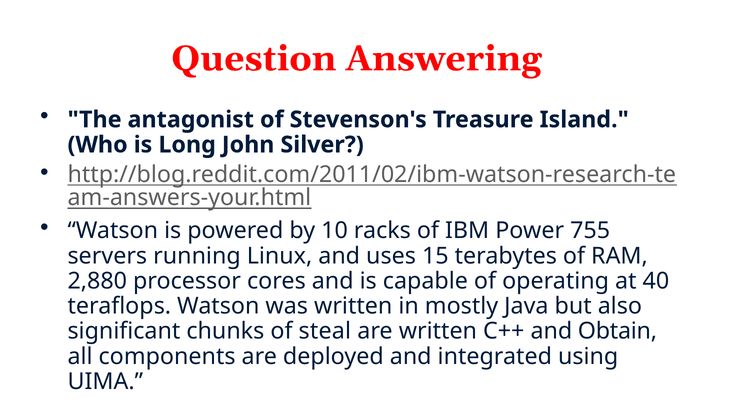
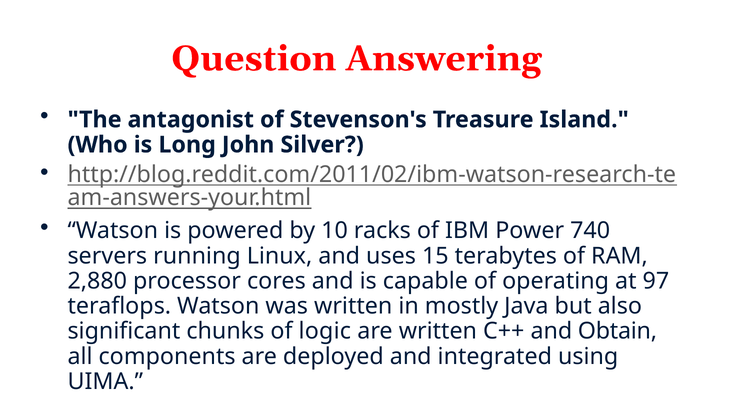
755: 755 -> 740 (590, 231)
40: 40 -> 97 (656, 281)
steal: steal -> logic (325, 331)
